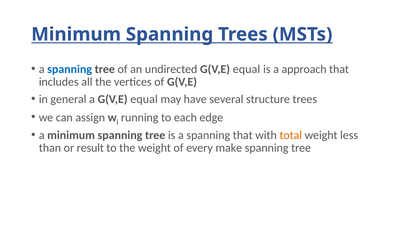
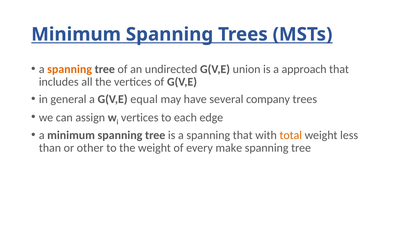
spanning colour: blue -> orange (70, 69)
undirected G(V,E equal: equal -> union (247, 69)
structure: structure -> company (268, 99)
running: running -> vertices (140, 118)
result: result -> other (90, 148)
